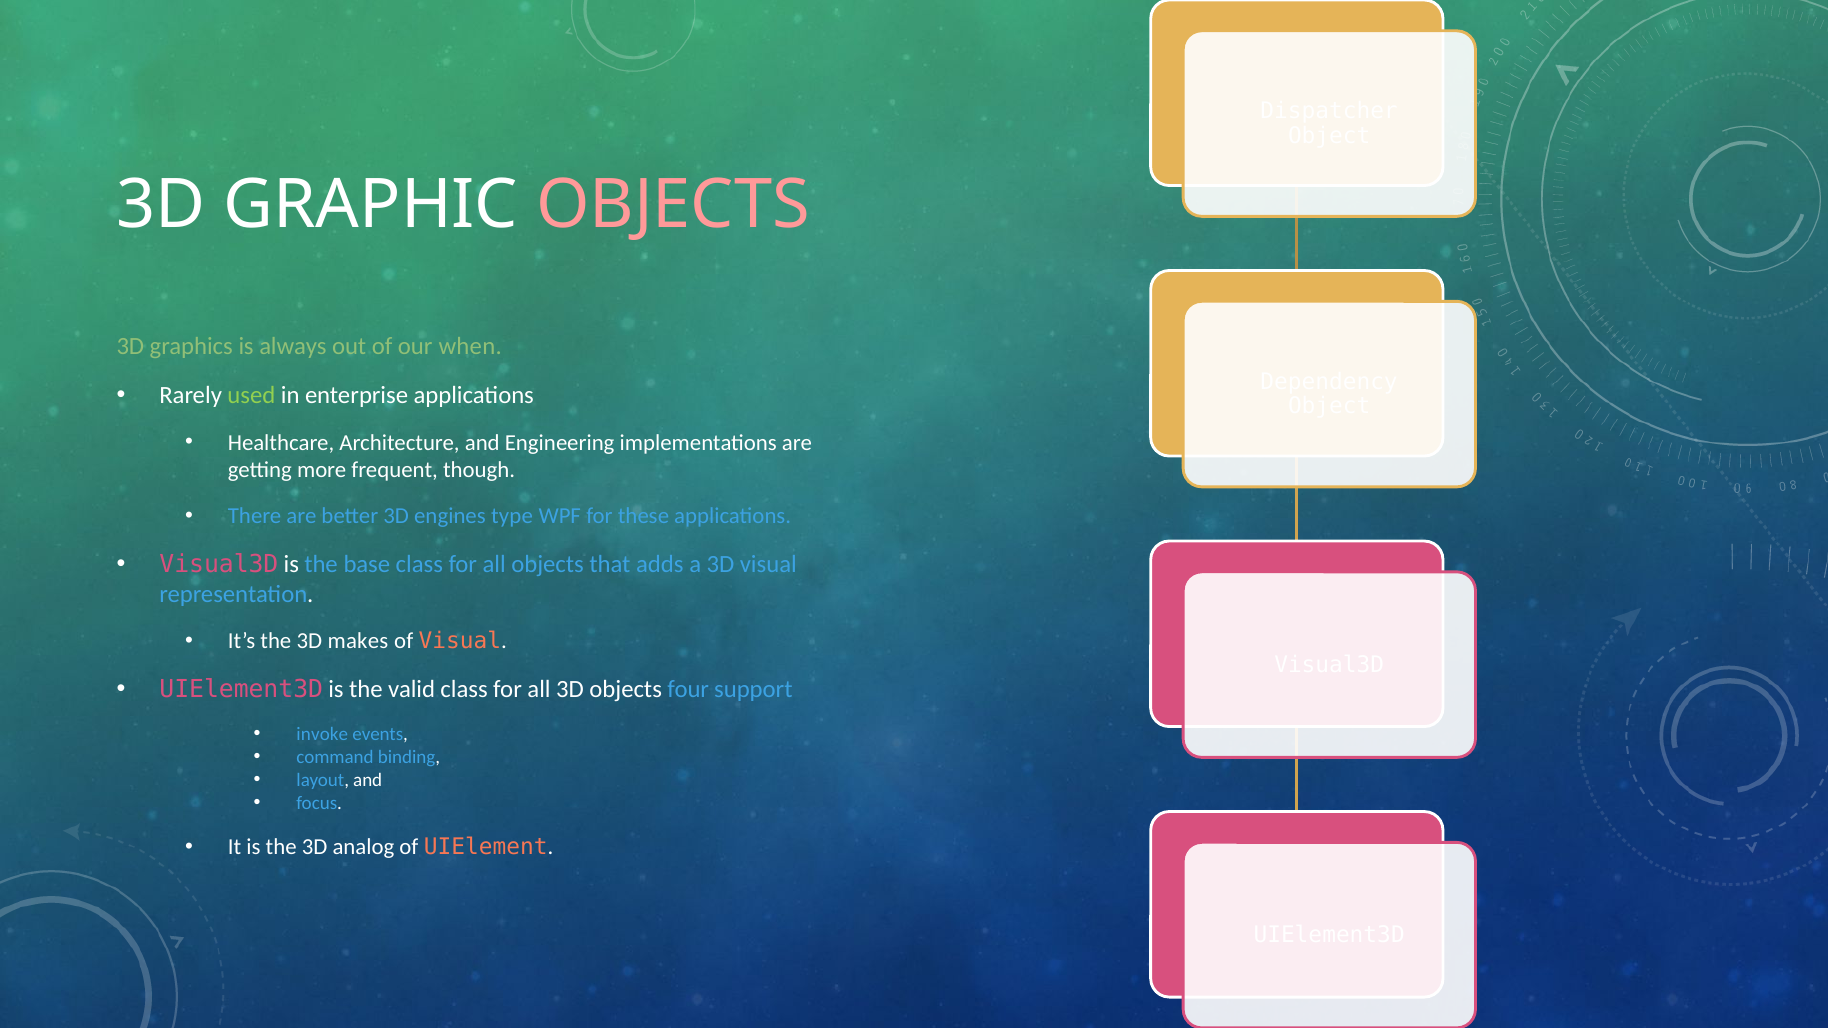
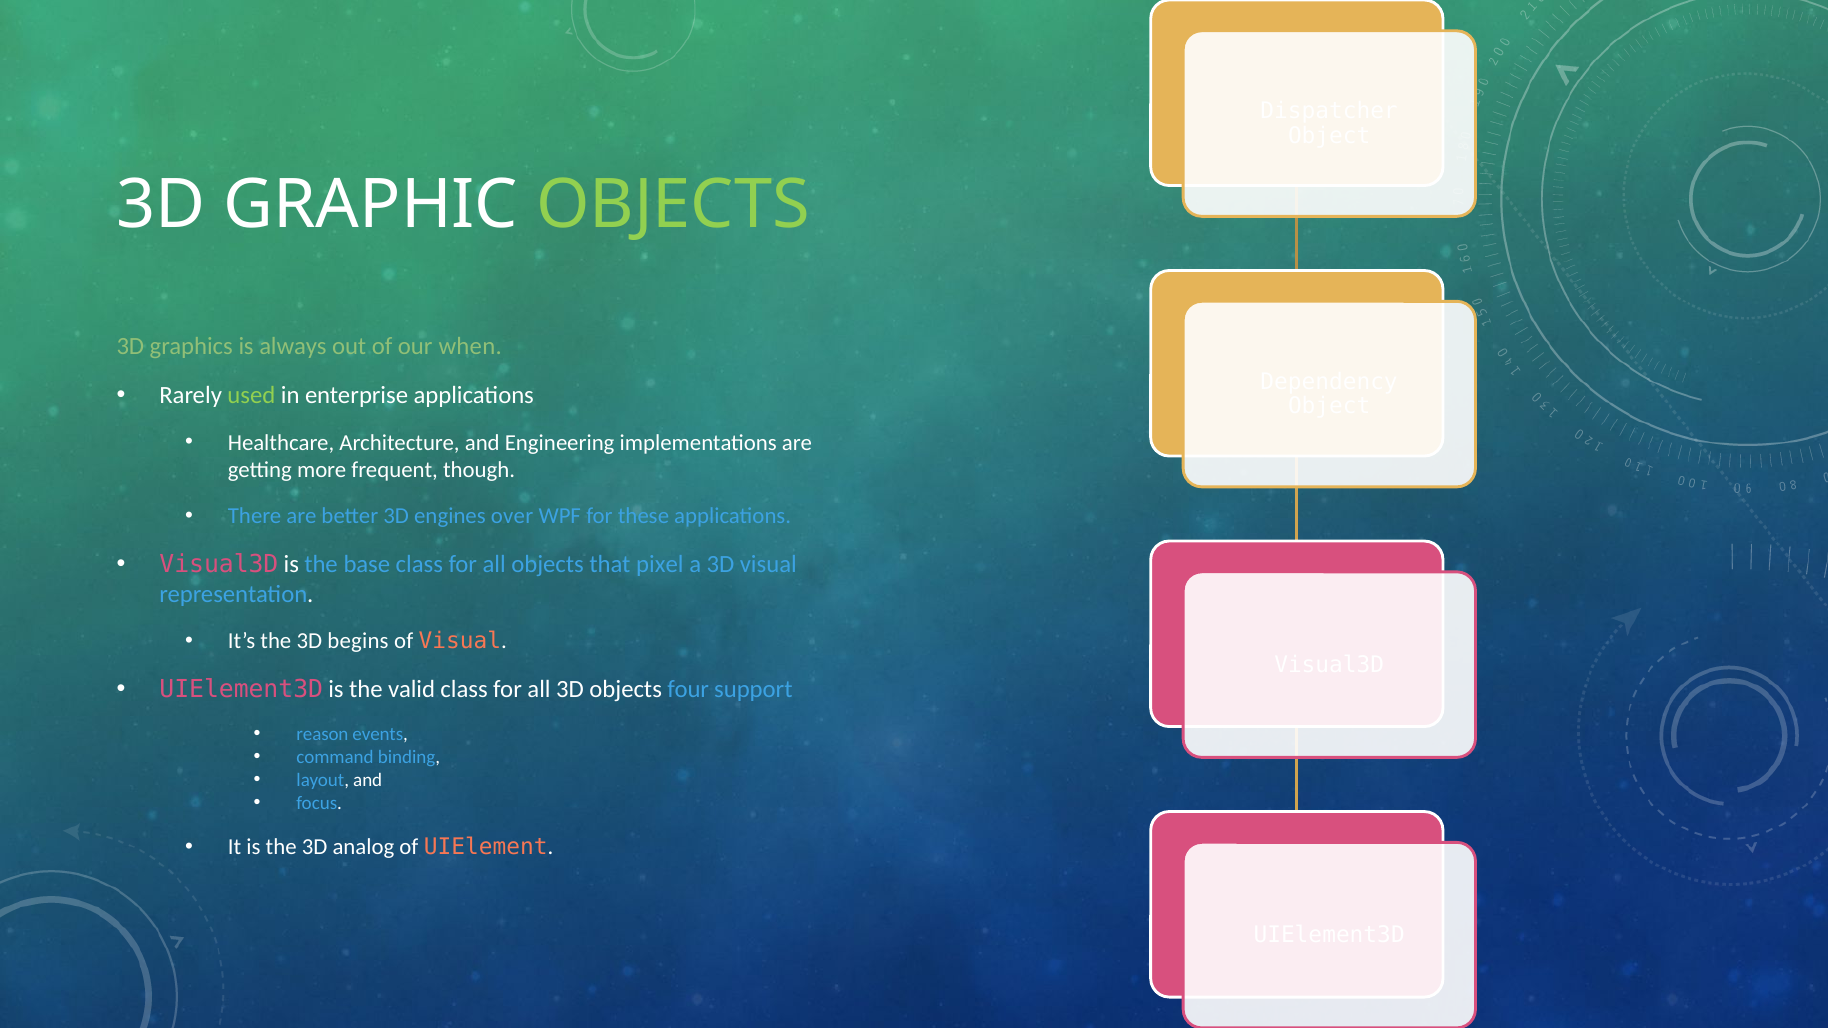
OBJECTS colour: pink -> light green (673, 205)
type: type -> over (512, 517)
adds: adds -> pixel (660, 564)
makes: makes -> begins (358, 642)
invoke: invoke -> reason (322, 734)
